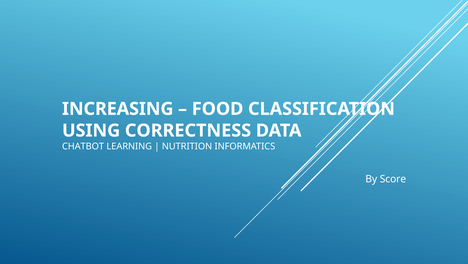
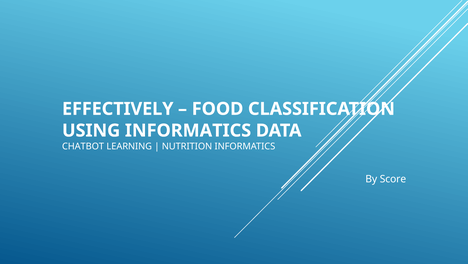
INCREASING: INCREASING -> EFFECTIVELY (118, 109)
USING CORRECTNESS: CORRECTNESS -> INFORMATICS (188, 130)
